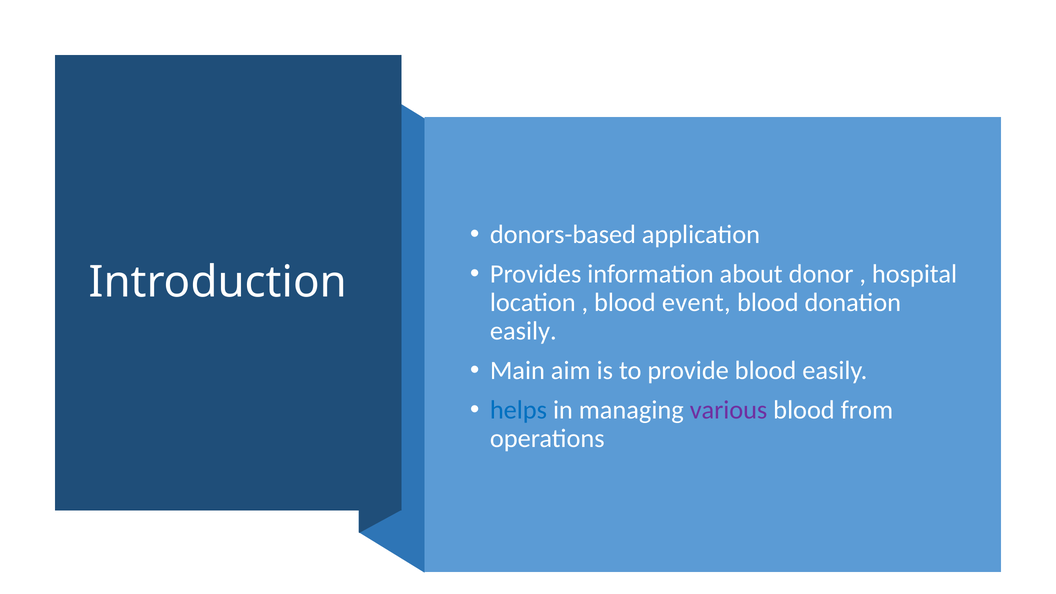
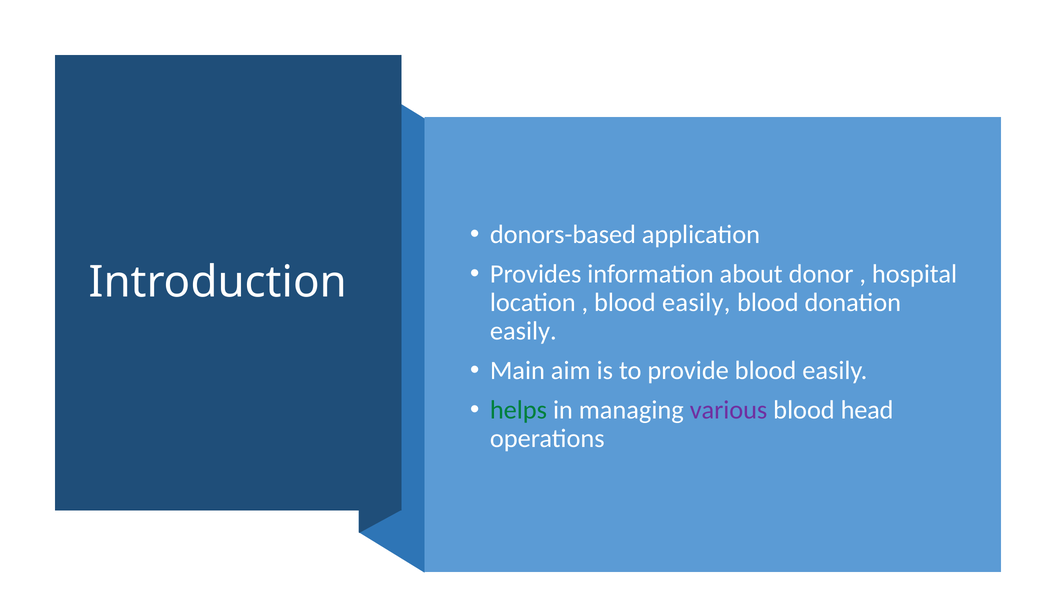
event: event -> easily (696, 303)
helps colour: blue -> green (518, 410)
from: from -> head (867, 410)
